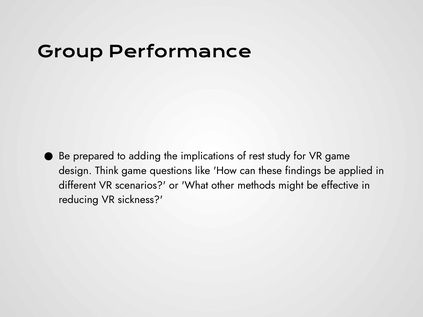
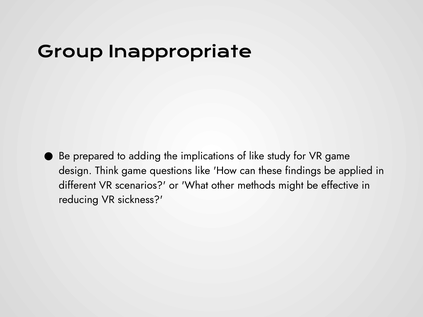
Performance: Performance -> Inappropriate (180, 52)
of rest: rest -> like (257, 156)
